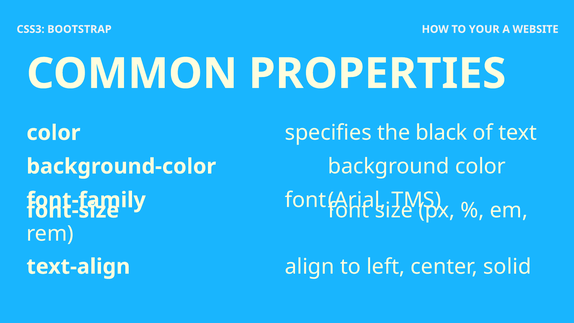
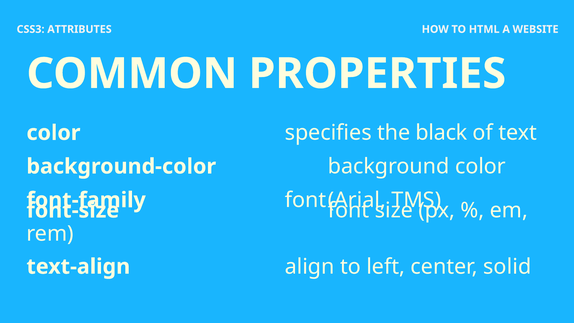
BOOTSTRAP: BOOTSTRAP -> ATTRIBUTES (79, 29)
YOUR: YOUR -> HTML (484, 29)
